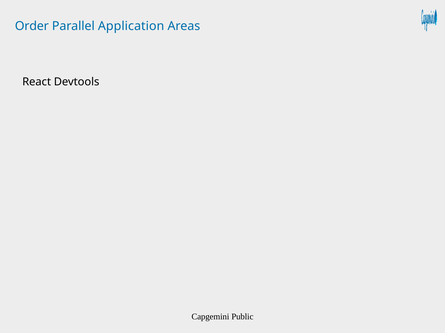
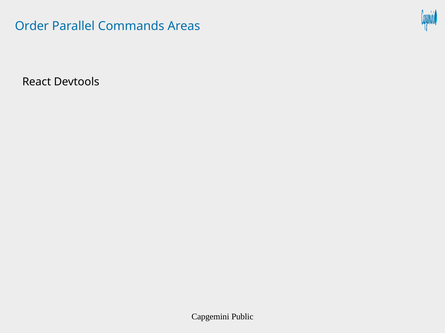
Application: Application -> Commands (131, 26)
